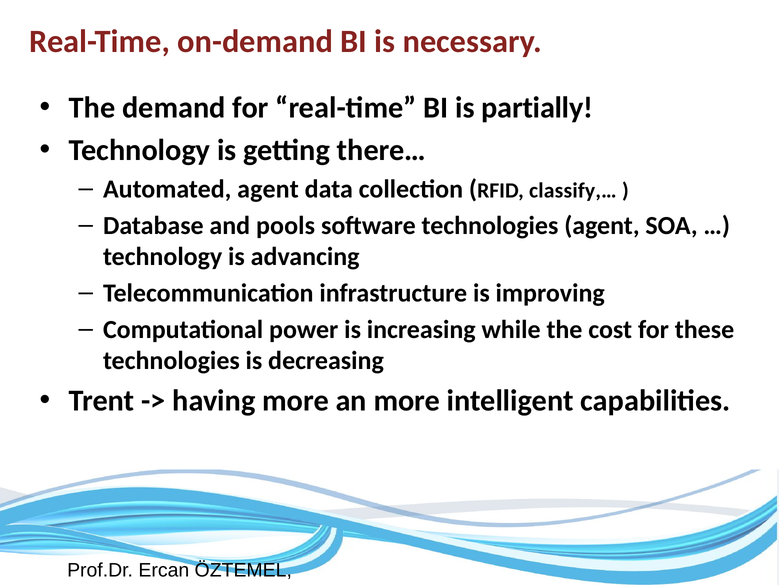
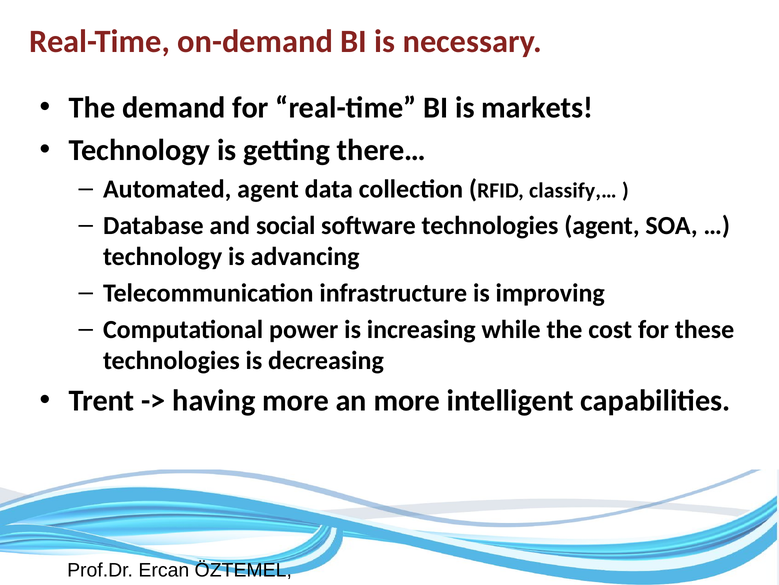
partially: partially -> markets (537, 108)
pools: pools -> social (286, 225)
